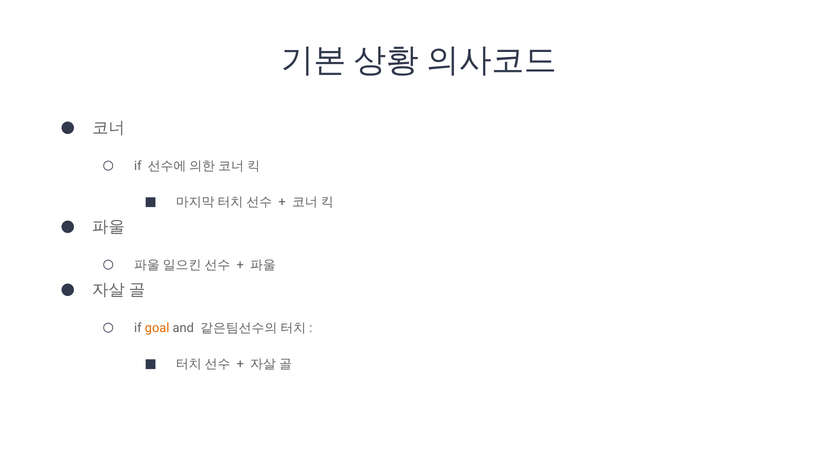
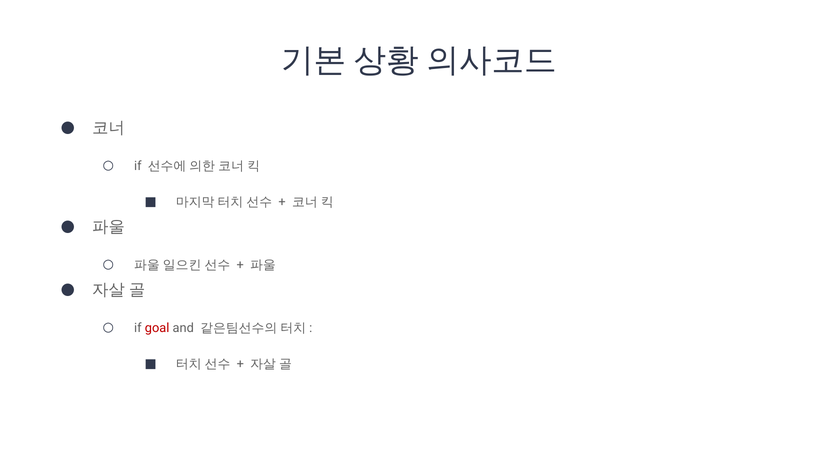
goal colour: orange -> red (157, 328)
